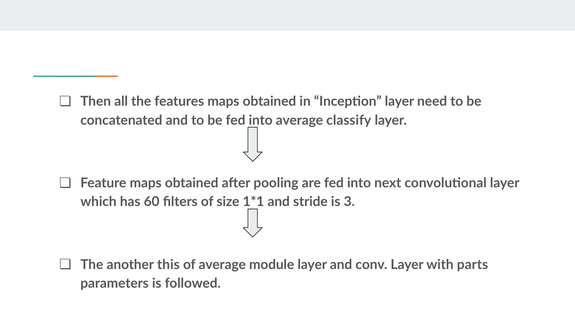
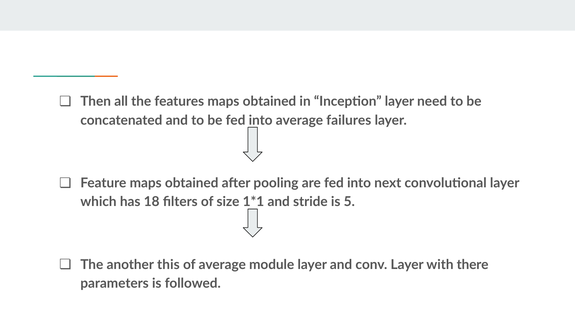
classify: classify -> failures (349, 120)
60: 60 -> 18 (152, 202)
3: 3 -> 5 (349, 202)
parts: parts -> there (473, 265)
